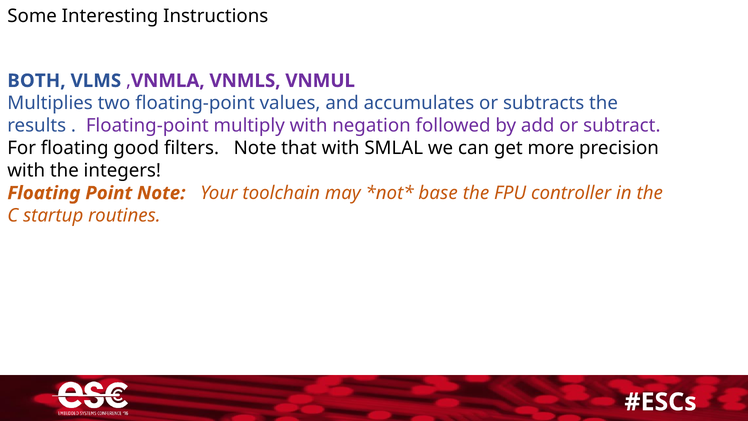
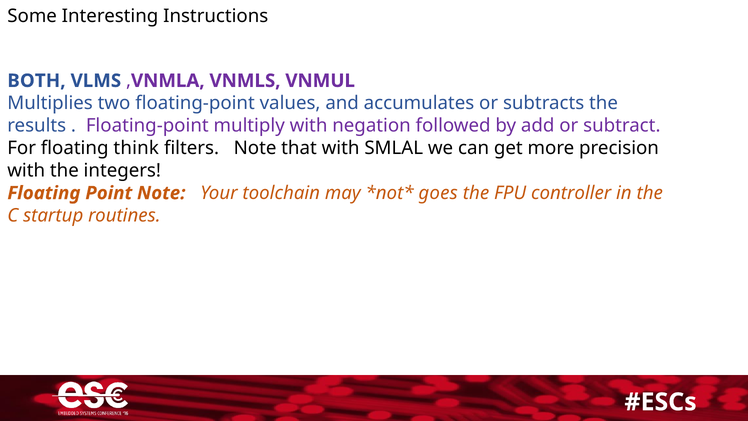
good: good -> think (136, 148)
base: base -> goes (438, 193)
